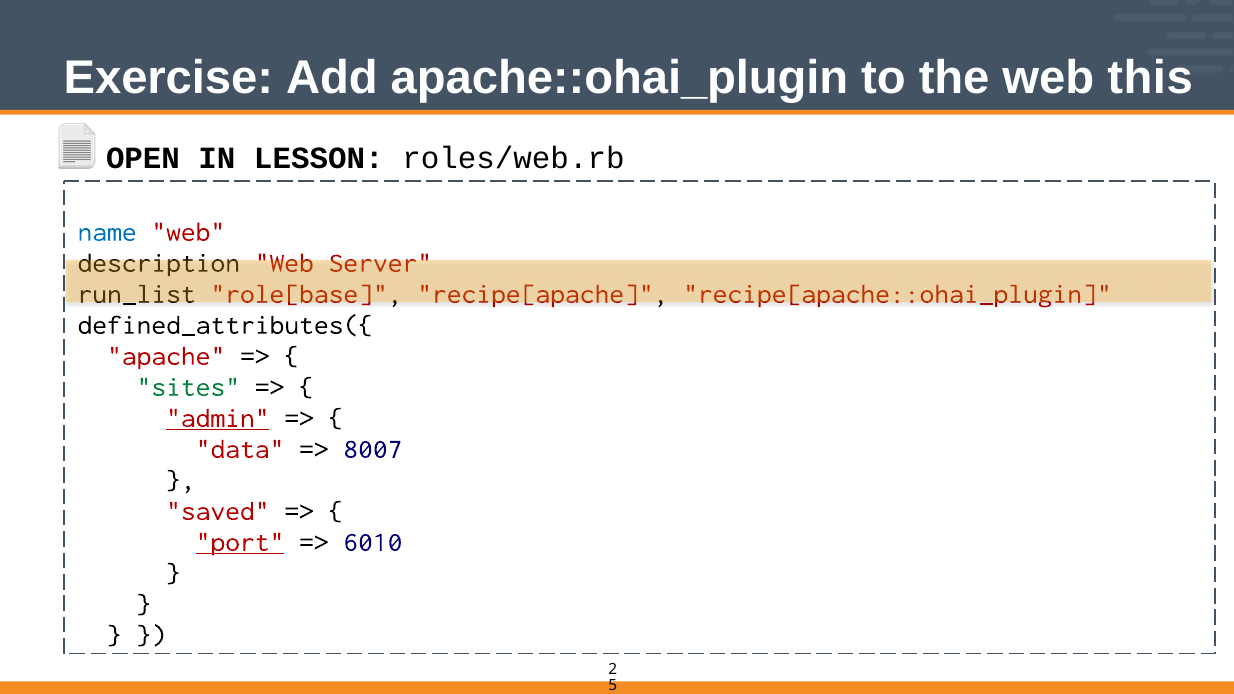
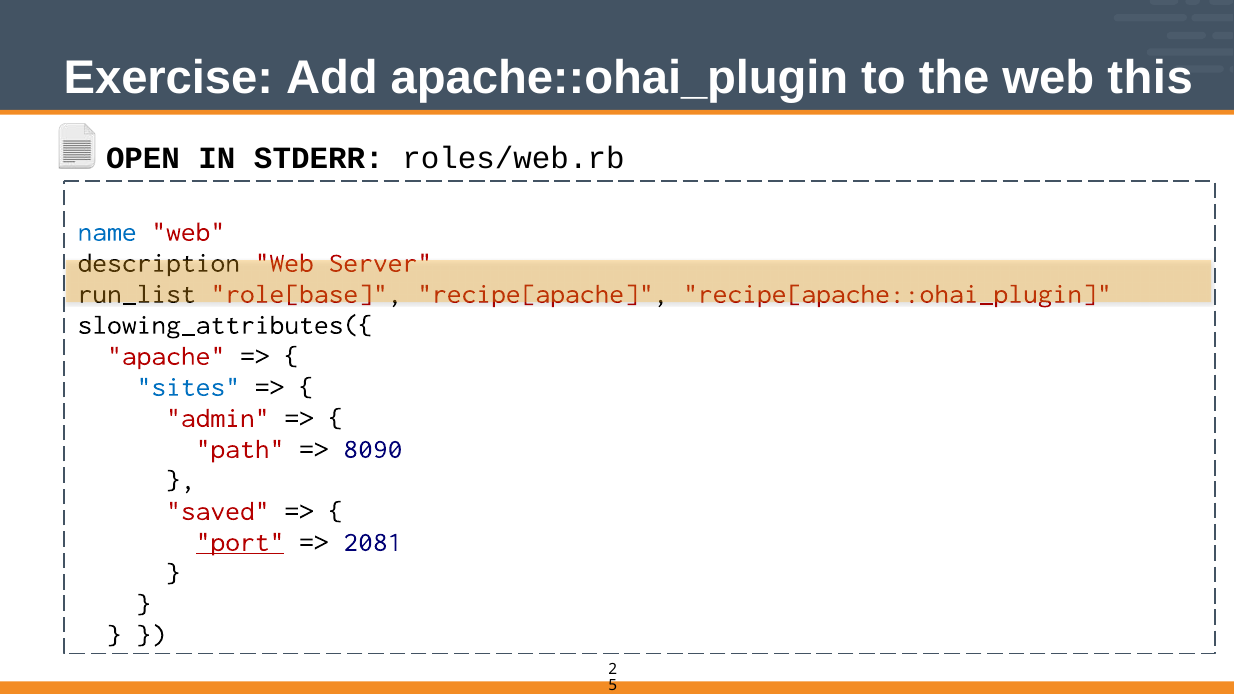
LESSON: LESSON -> STDERR (319, 159)
defined_attributes({: defined_attributes({ -> slowing_attributes({ (225, 325)
sites colour: green -> blue (188, 387)
admin underline: present -> none (218, 418)
data: data -> path (240, 449)
8007: 8007 -> 8090 (373, 449)
6010: 6010 -> 2081 (373, 542)
